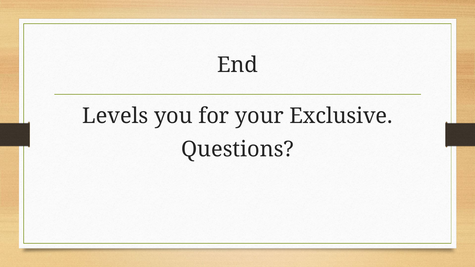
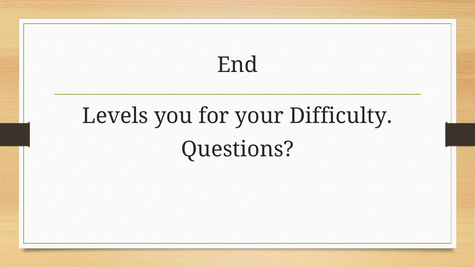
Exclusive: Exclusive -> Difficulty (341, 116)
